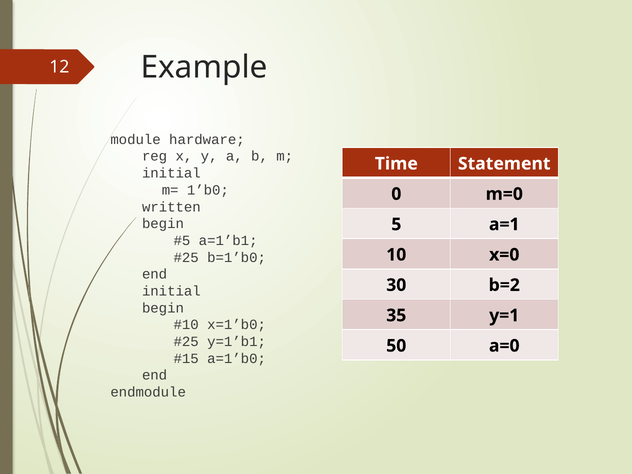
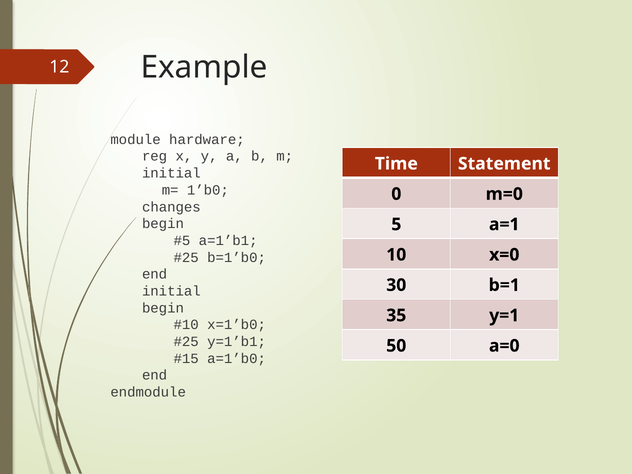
written: written -> changes (171, 207)
b=2: b=2 -> b=1 (504, 285)
